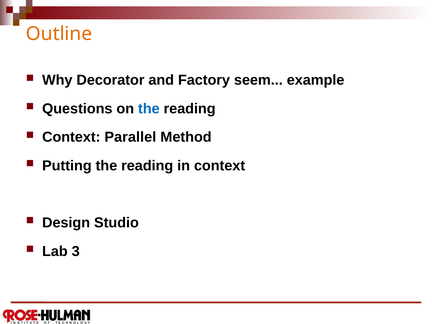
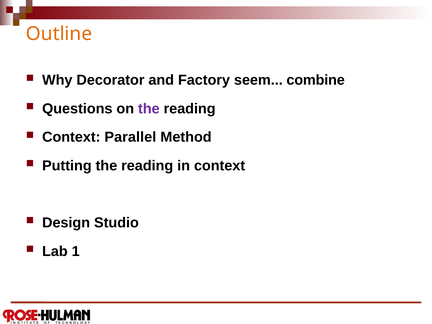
example: example -> combine (316, 80)
the colour: blue -> purple (149, 109)
3: 3 -> 1 (76, 251)
